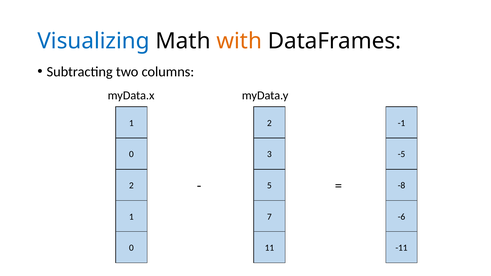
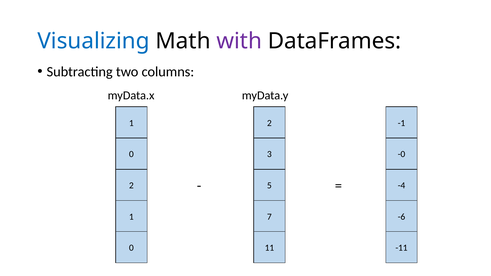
with colour: orange -> purple (239, 41)
-5: -5 -> -0 (402, 154)
-8: -8 -> -4 (402, 186)
